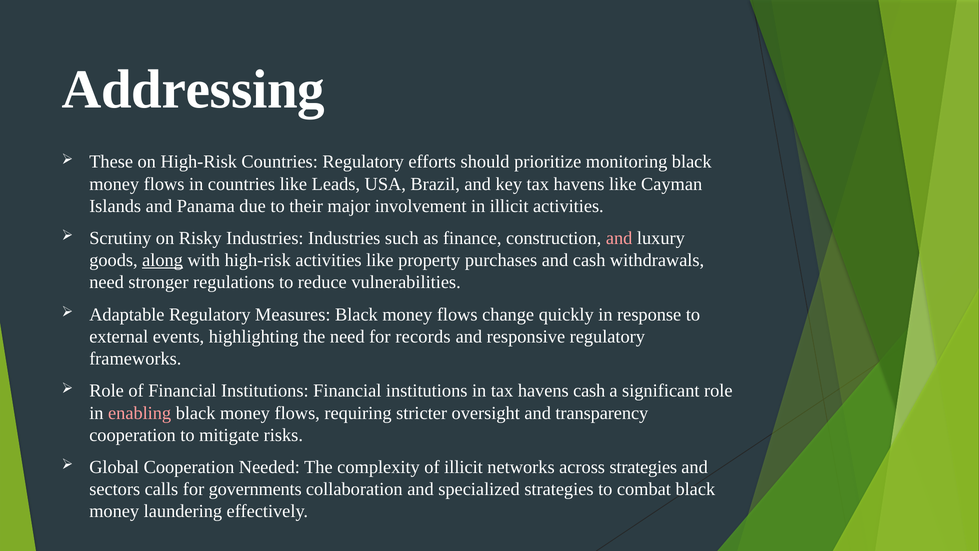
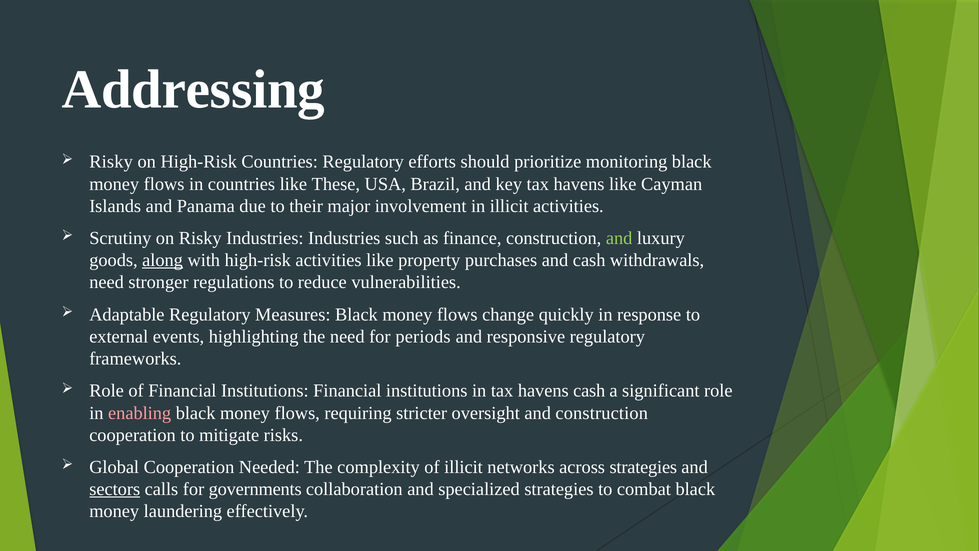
These: These -> Risky (111, 162)
Leads: Leads -> These (336, 184)
and colour: pink -> light green (619, 238)
records: records -> periods (423, 336)
and transparency: transparency -> construction (602, 413)
sectors underline: none -> present (115, 489)
